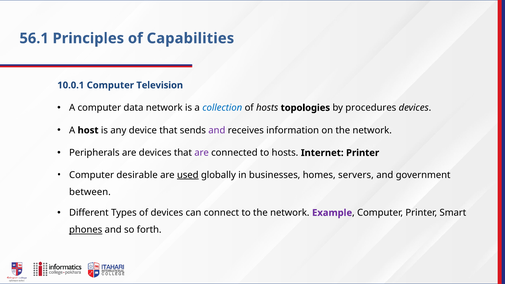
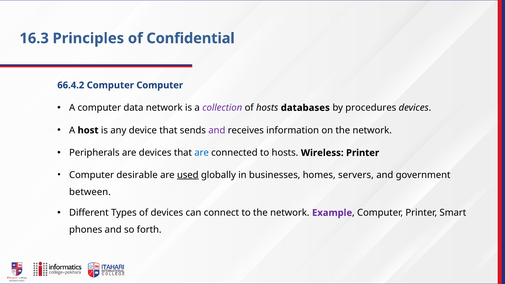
56.1: 56.1 -> 16.3 (34, 38)
Capabilities: Capabilities -> Confidential (191, 38)
10.0.1: 10.0.1 -> 66.4.2 (71, 85)
Computer Television: Television -> Computer (160, 85)
collection colour: blue -> purple (222, 108)
topologies: topologies -> databases (305, 108)
are colour: purple -> blue (202, 153)
Internet: Internet -> Wireless (322, 153)
phones underline: present -> none (86, 230)
